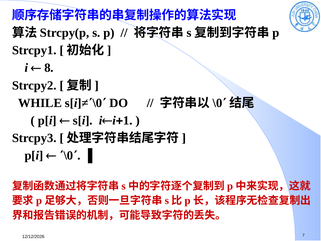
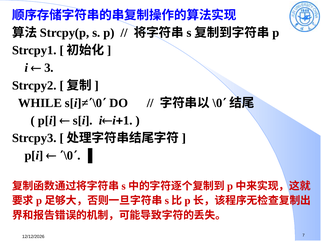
8: 8 -> 3 (49, 68)
